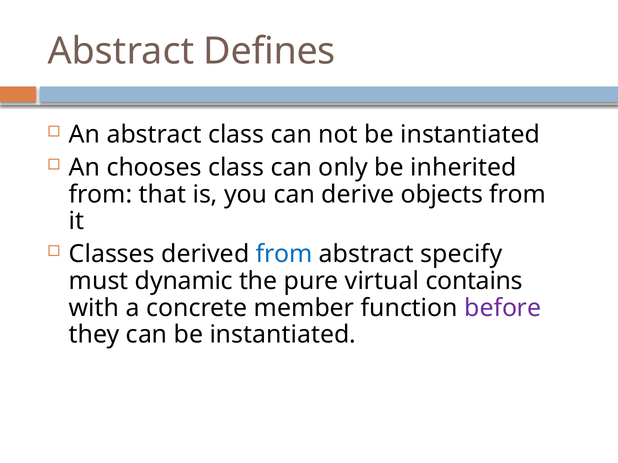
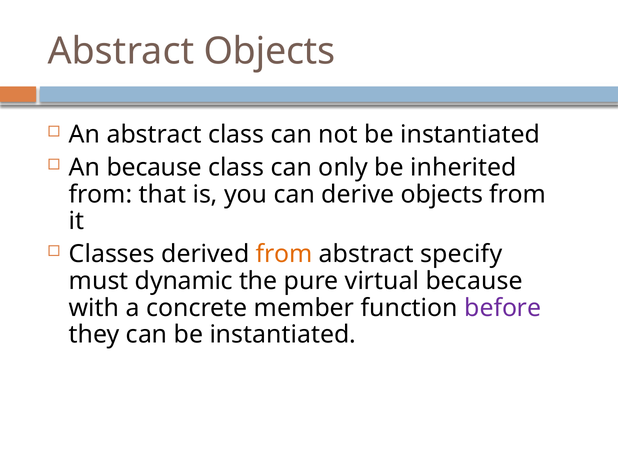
Abstract Defines: Defines -> Objects (270, 52)
An chooses: chooses -> because (154, 168)
from colour: blue -> orange (284, 254)
virtual contains: contains -> because (474, 281)
